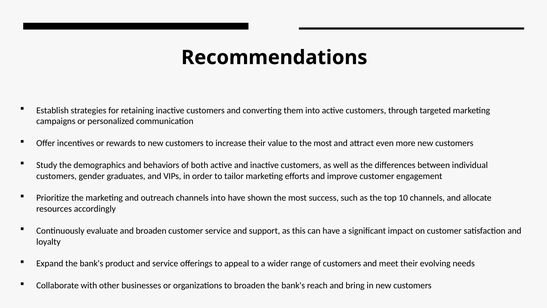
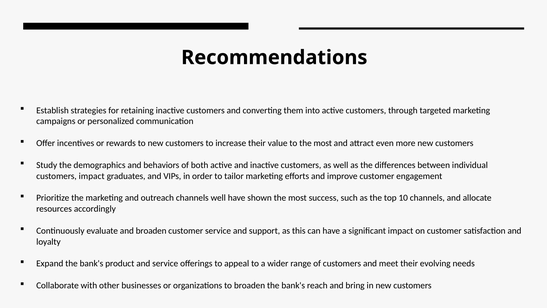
customers gender: gender -> impact (92, 176)
channels into: into -> well (218, 198)
